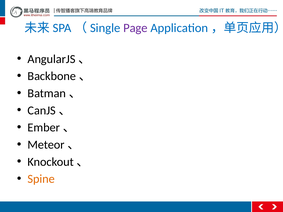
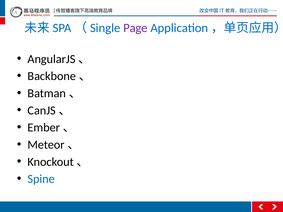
Spine colour: orange -> blue (41, 179)
